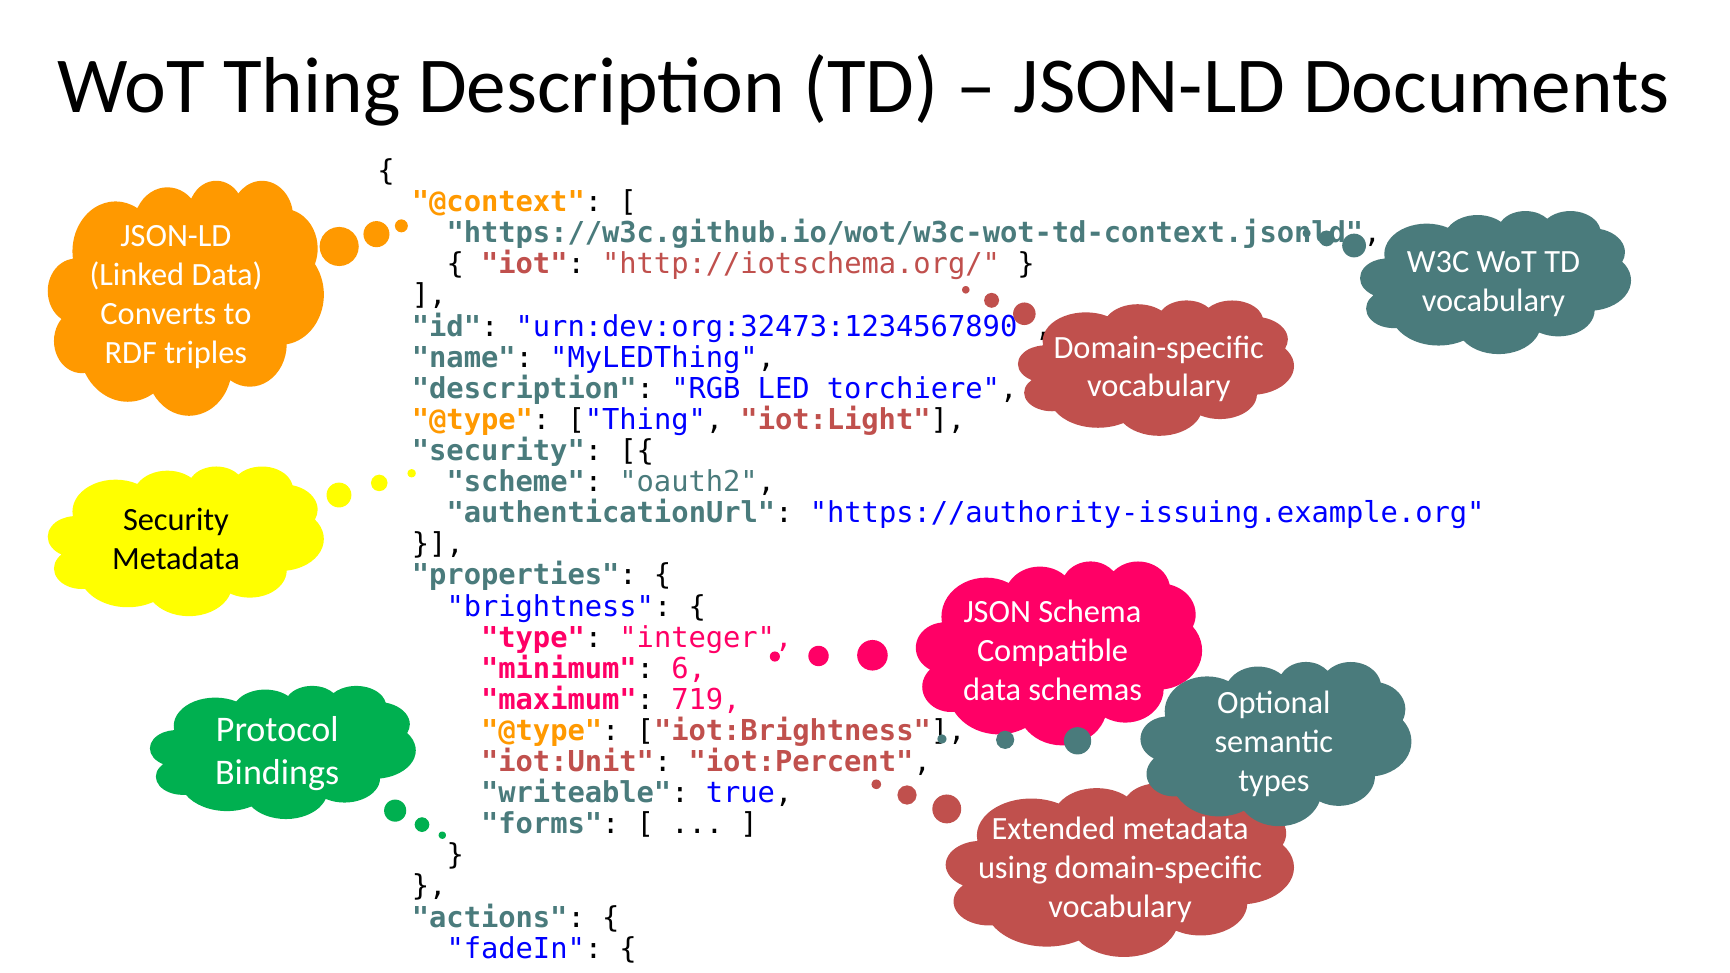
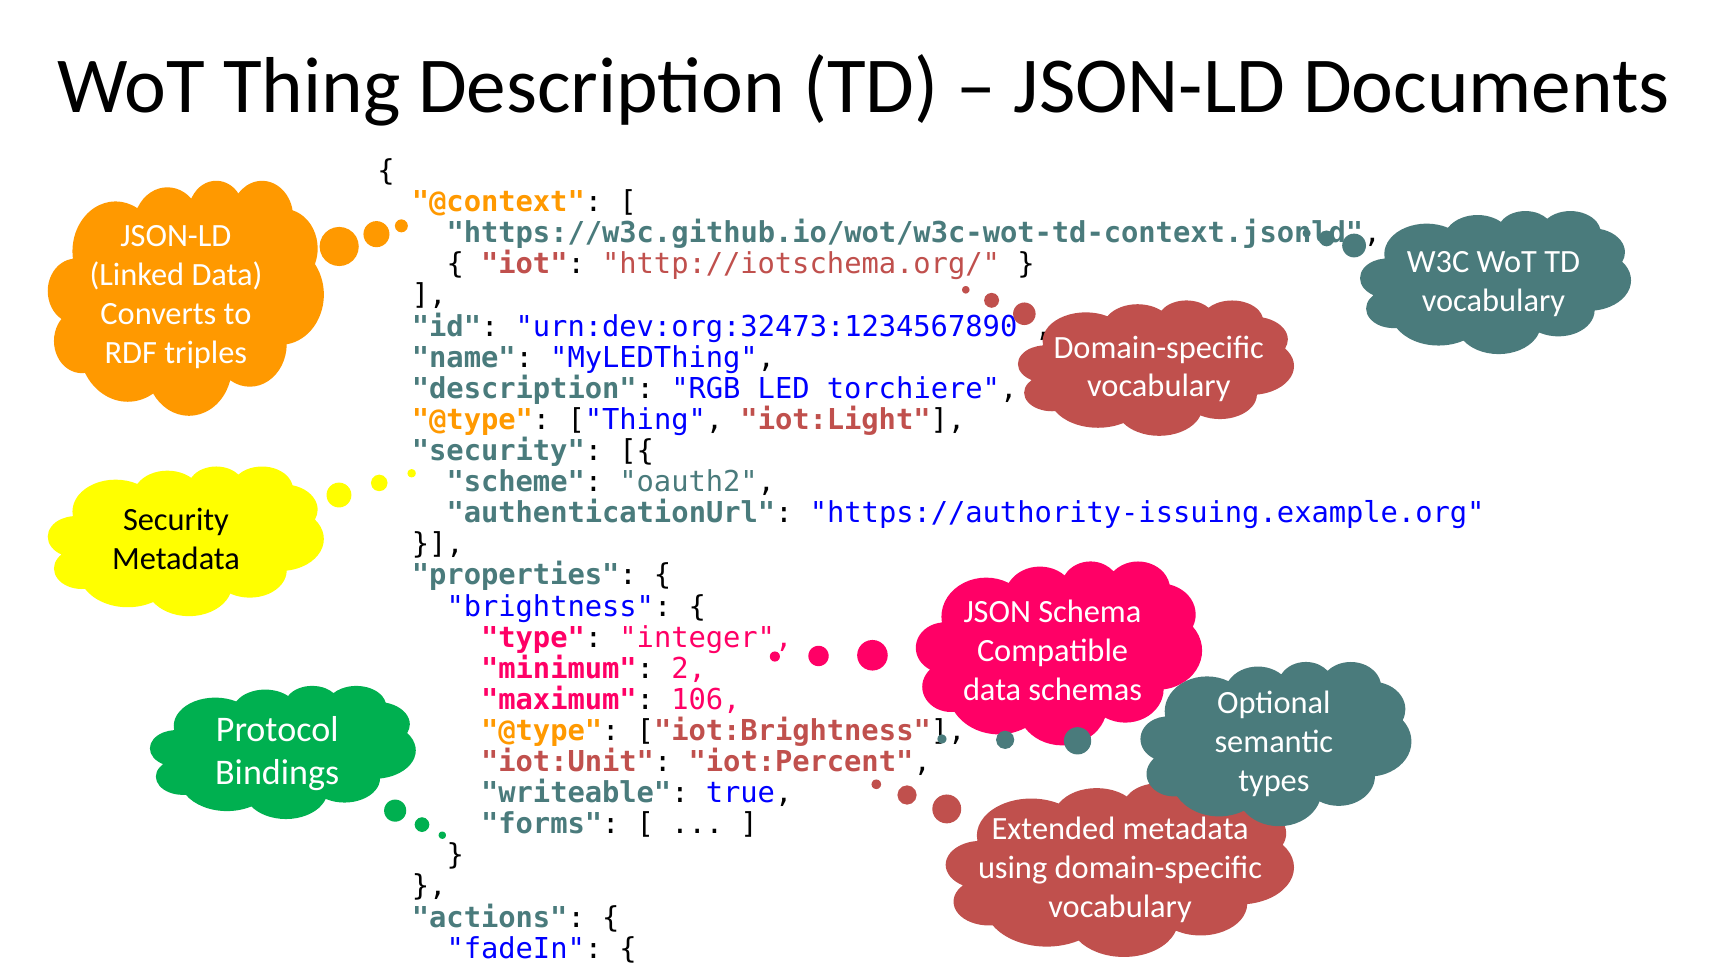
6: 6 -> 2 (689, 668)
719: 719 -> 106 (706, 700)
